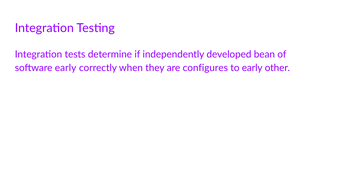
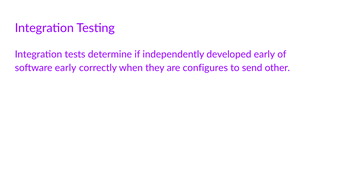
developed bean: bean -> early (264, 54)
to early: early -> send (252, 68)
